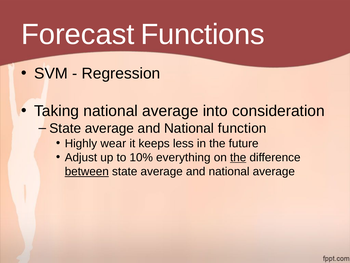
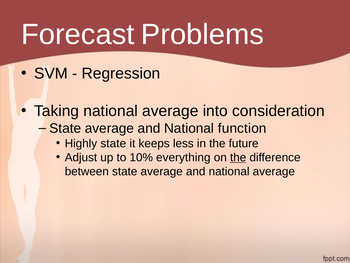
Functions: Functions -> Problems (202, 34)
Highly wear: wear -> state (113, 143)
between underline: present -> none (87, 171)
